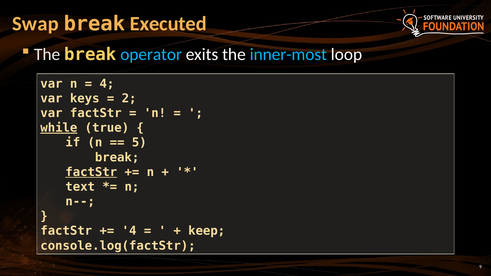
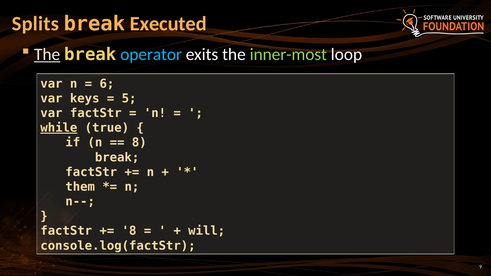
Swap: Swap -> Splits (35, 24)
The underline: none -> present (47, 55)
inner-most colour: light blue -> light green (288, 55)
4: 4 -> 6 (107, 84)
2: 2 -> 5 (129, 99)
5: 5 -> 8 (139, 143)
factStr underline: present -> none (91, 172)
text: text -> them (80, 187)
4: 4 -> 8 (129, 231)
keep: keep -> will (207, 231)
